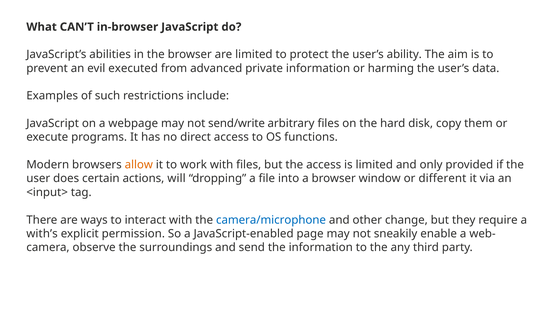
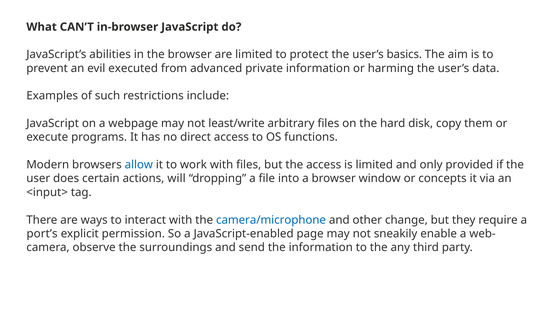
ability: ability -> basics (404, 54)
send/write: send/write -> least/write (237, 123)
allow colour: orange -> blue (139, 165)
different: different -> concepts (442, 178)
with’s: with’s -> port’s (42, 234)
